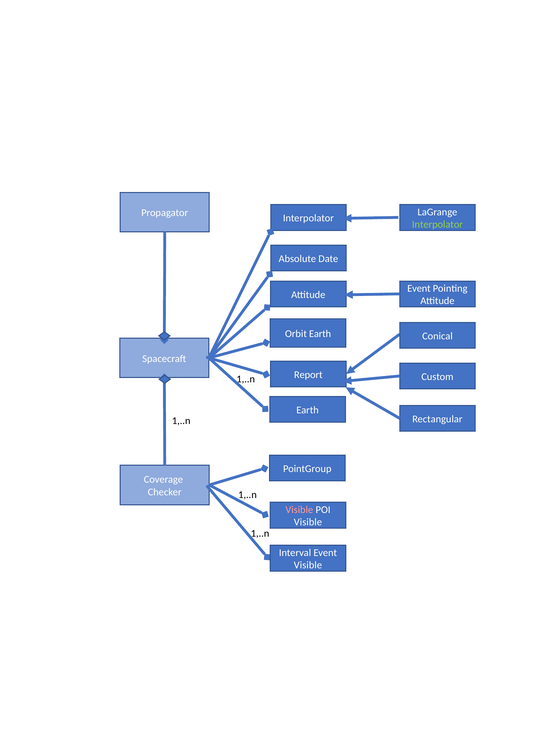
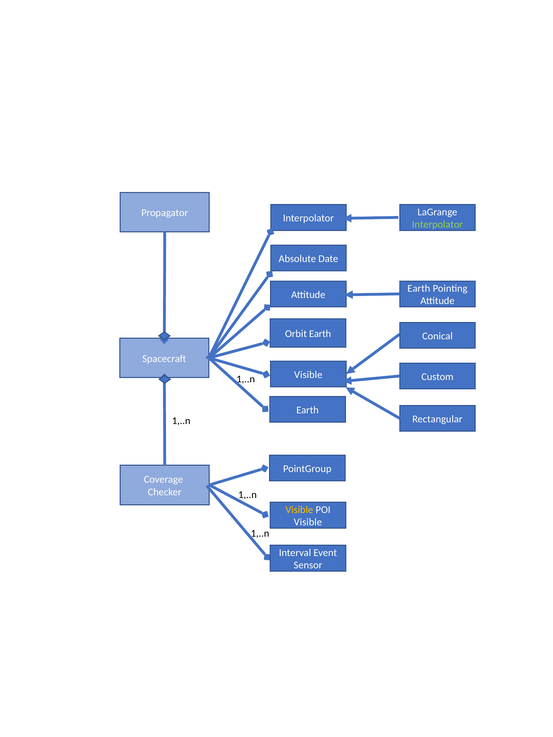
Event: Event -> Earth (419, 289)
Report: Report -> Visible (308, 375)
Visible colour: pink -> yellow (299, 510)
Visible: Visible -> Sensor (308, 565)
